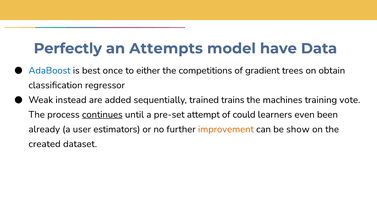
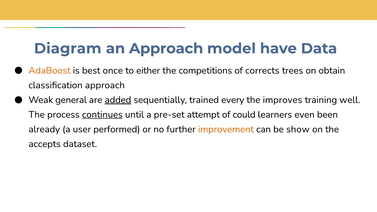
Perfectly: Perfectly -> Diagram (68, 49)
an Attempts: Attempts -> Approach (166, 49)
AdaBoost colour: blue -> orange (49, 70)
gradient: gradient -> corrects (262, 70)
classification regressor: regressor -> approach (105, 85)
instead: instead -> general (71, 100)
added underline: none -> present (118, 100)
trains: trains -> every (233, 100)
machines: machines -> improves (283, 100)
vote: vote -> well (350, 100)
estimators: estimators -> performed (117, 129)
created: created -> accepts (45, 144)
